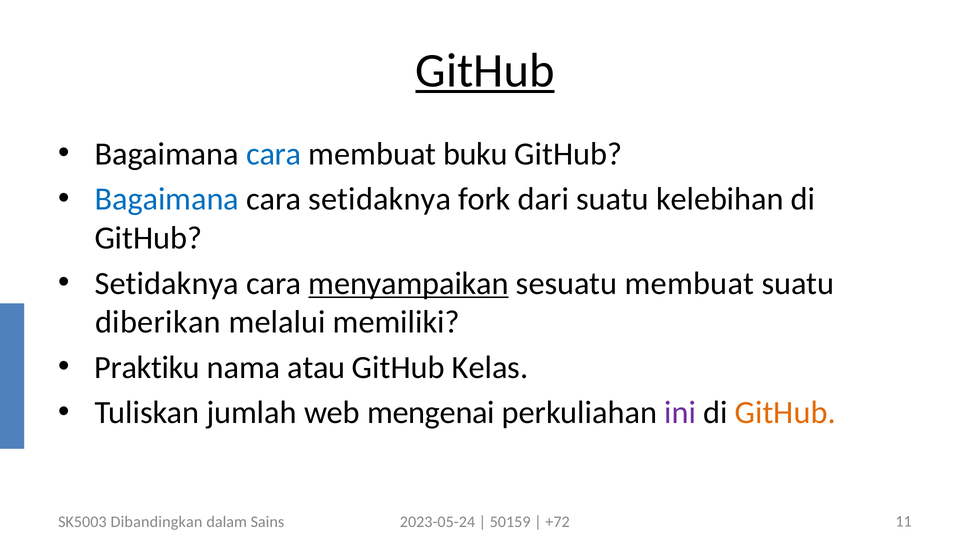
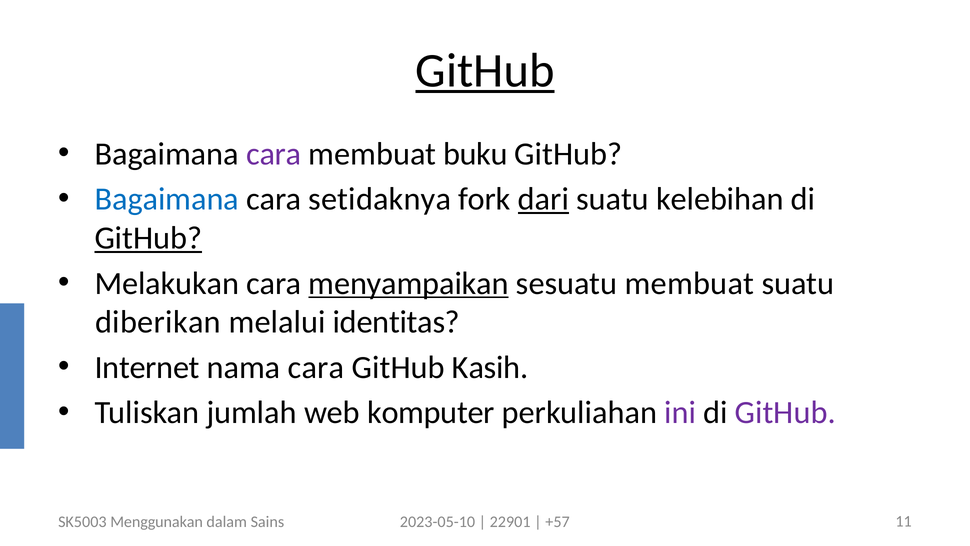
cara colour: blue -> purple (274, 154)
dari underline: none -> present (543, 199)
GitHub underline: none -> present (148, 238)
Setidaknya: Setidaknya -> Melakukan (167, 283)
memiliki: memiliki -> identitas (396, 322)
Praktiku: Praktiku -> Internet (147, 367)
nama atau: atau -> cara (316, 367)
Kelas: Kelas -> Kasih (490, 367)
mengenai: mengenai -> komputer (431, 412)
GitHub colour: orange -> purple (785, 412)
Dibandingkan: Dibandingkan -> Menggunakan (157, 521)
2023-05-24: 2023-05-24 -> 2023-05-10 (437, 521)
50159: 50159 -> 22901 (510, 521)
+72: +72 -> +57 (558, 521)
